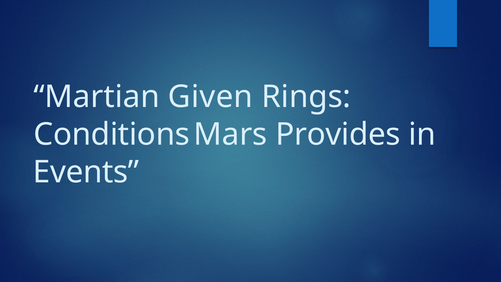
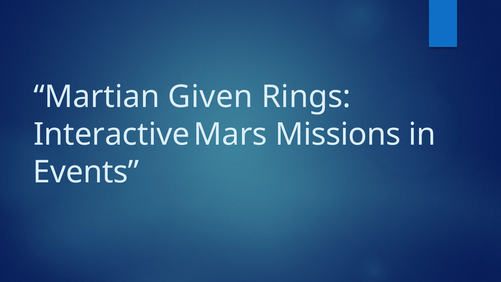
Conditions: Conditions -> Interactive (112, 134)
Provides: Provides -> Missions (338, 134)
